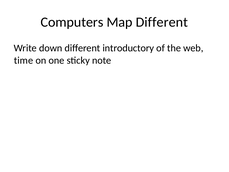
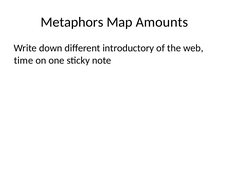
Computers: Computers -> Metaphors (72, 22)
Map Different: Different -> Amounts (162, 22)
